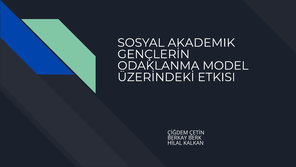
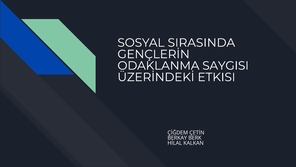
AKADEMIK: AKADEMIK -> SIRASINDA (201, 43)
MODEL: MODEL -> SAYGISI (226, 65)
